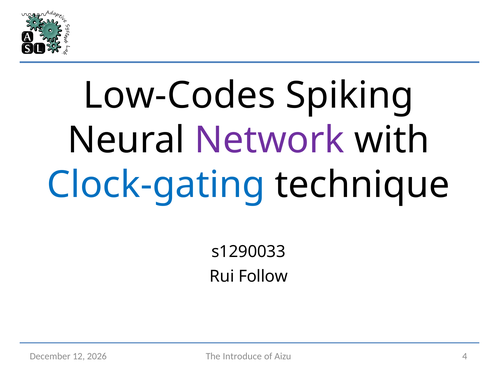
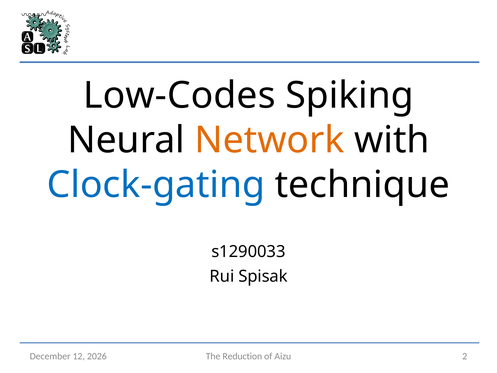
Network colour: purple -> orange (270, 140)
Follow: Follow -> Spisak (263, 276)
Introduce: Introduce -> Reduction (242, 356)
4: 4 -> 2 (465, 356)
